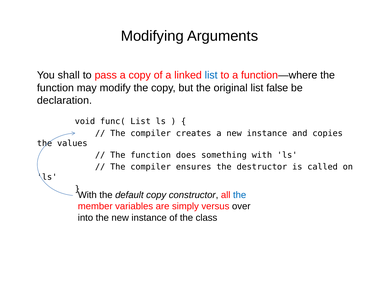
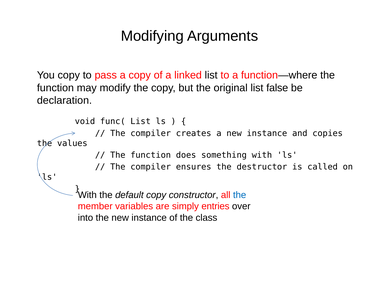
You shall: shall -> copy (69, 75)
list colour: blue -> black (211, 75)
versus: versus -> entries (215, 206)
